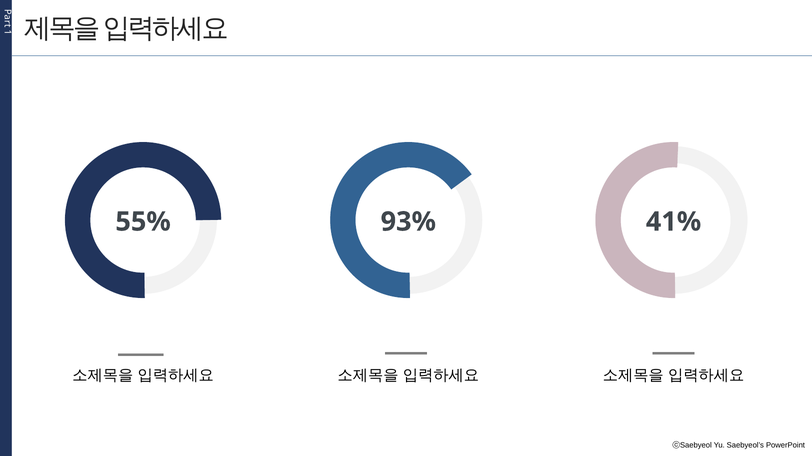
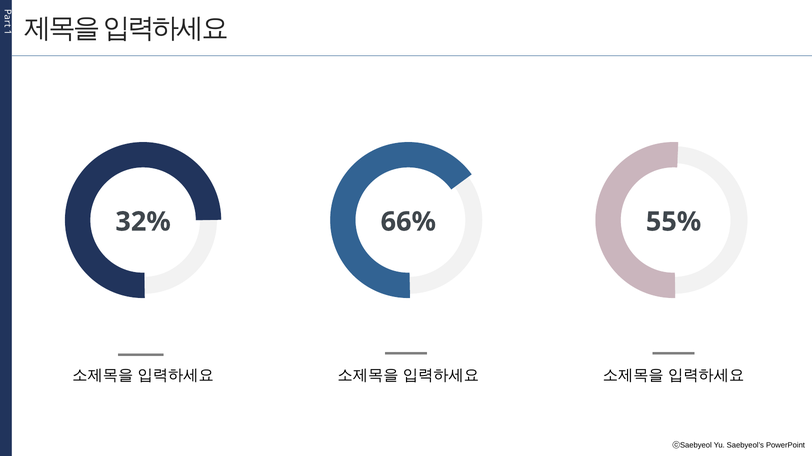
55%: 55% -> 32% (143, 222)
93%: 93% -> 66% (408, 222)
41%: 41% -> 55% (674, 222)
